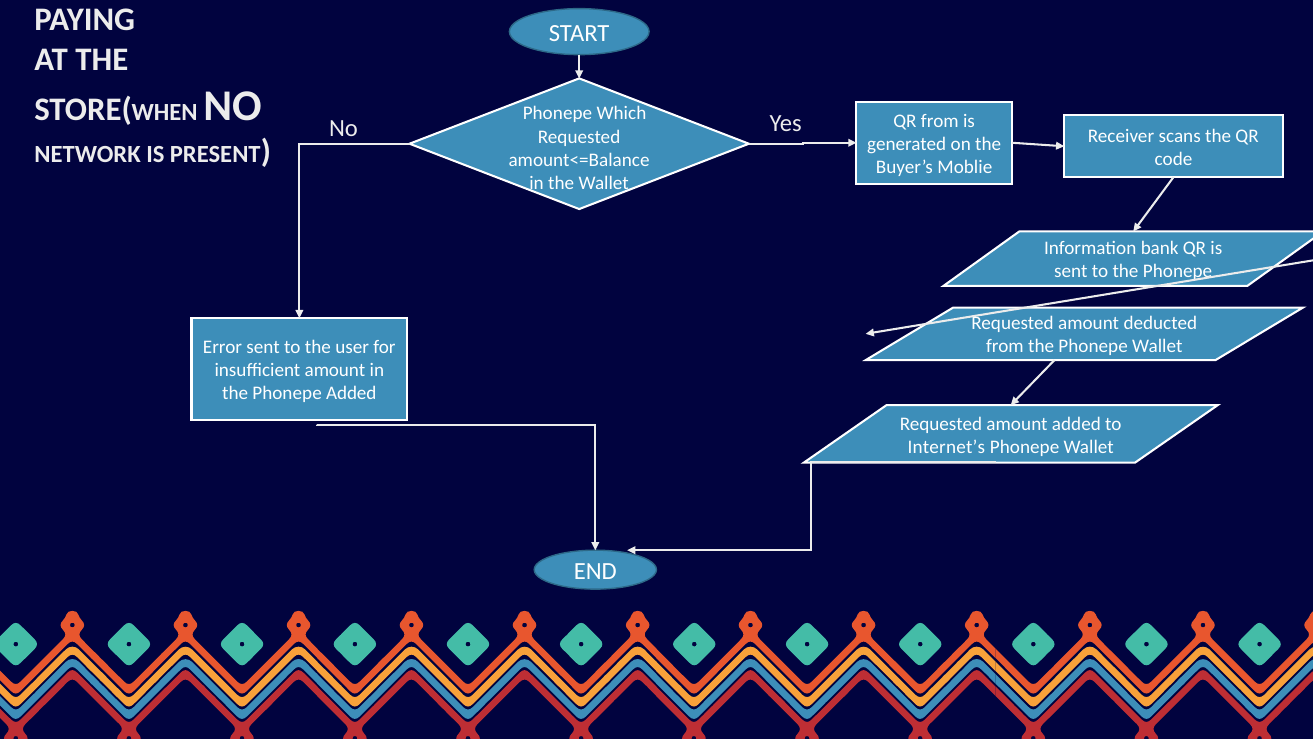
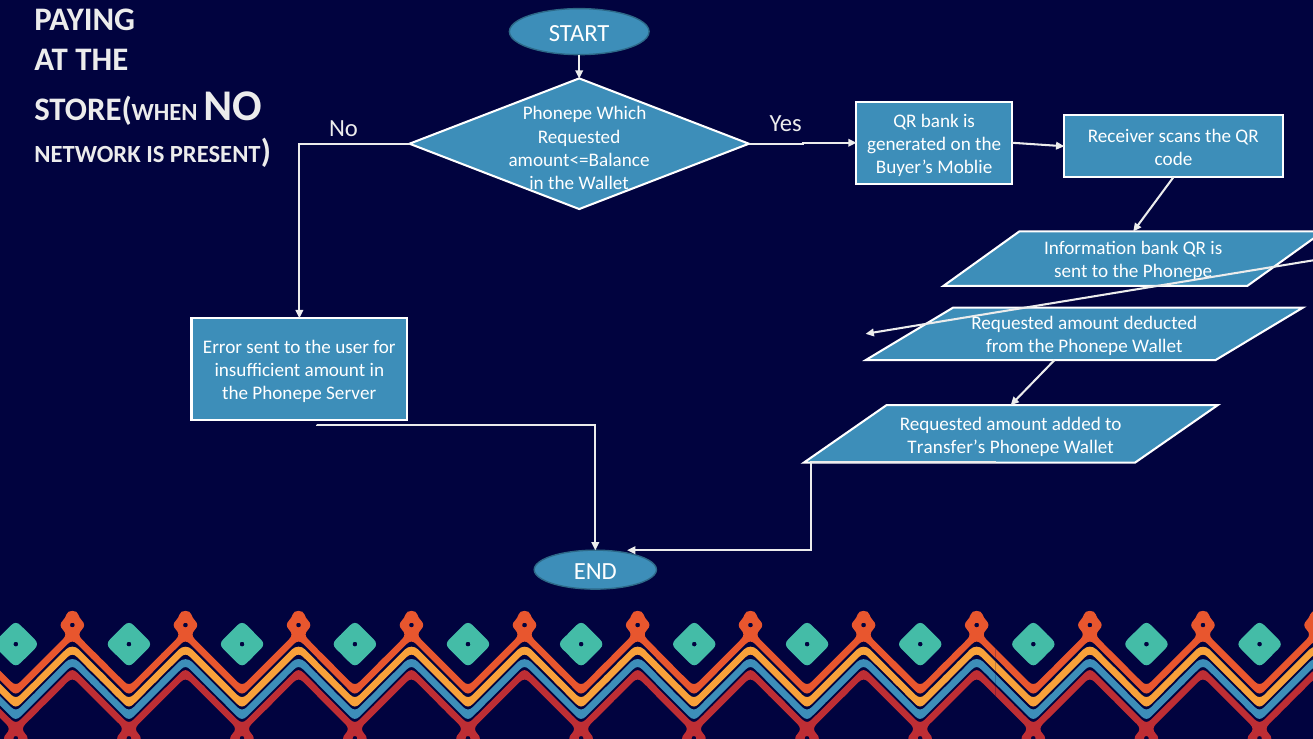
QR from: from -> bank (940, 121)
Phonepe Added: Added -> Server (351, 393)
Internet’s: Internet’s -> Transfer’s (946, 446)
